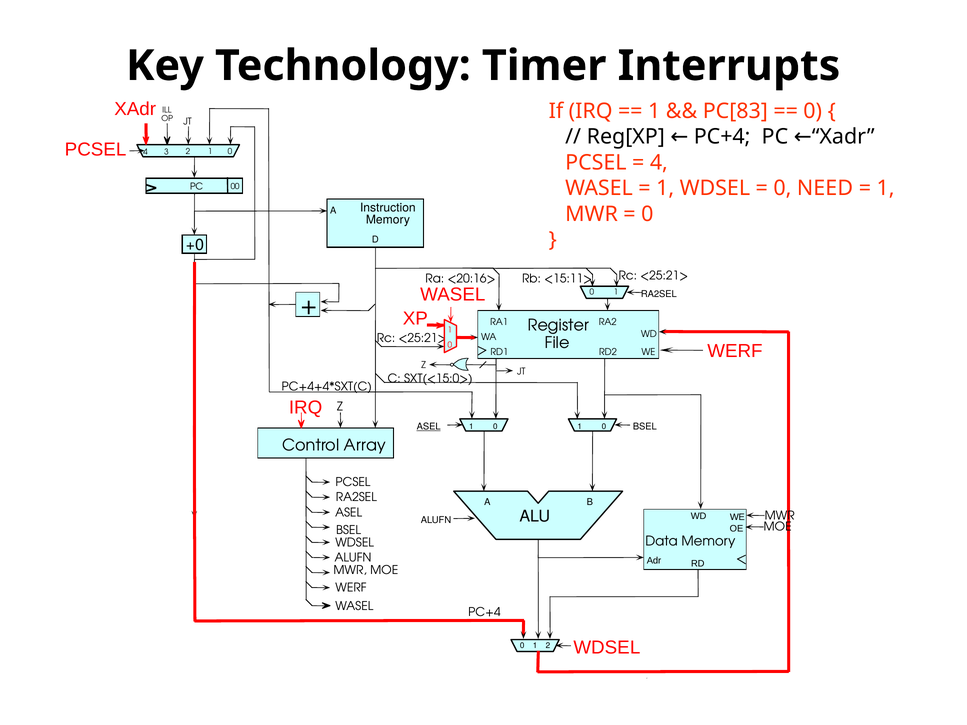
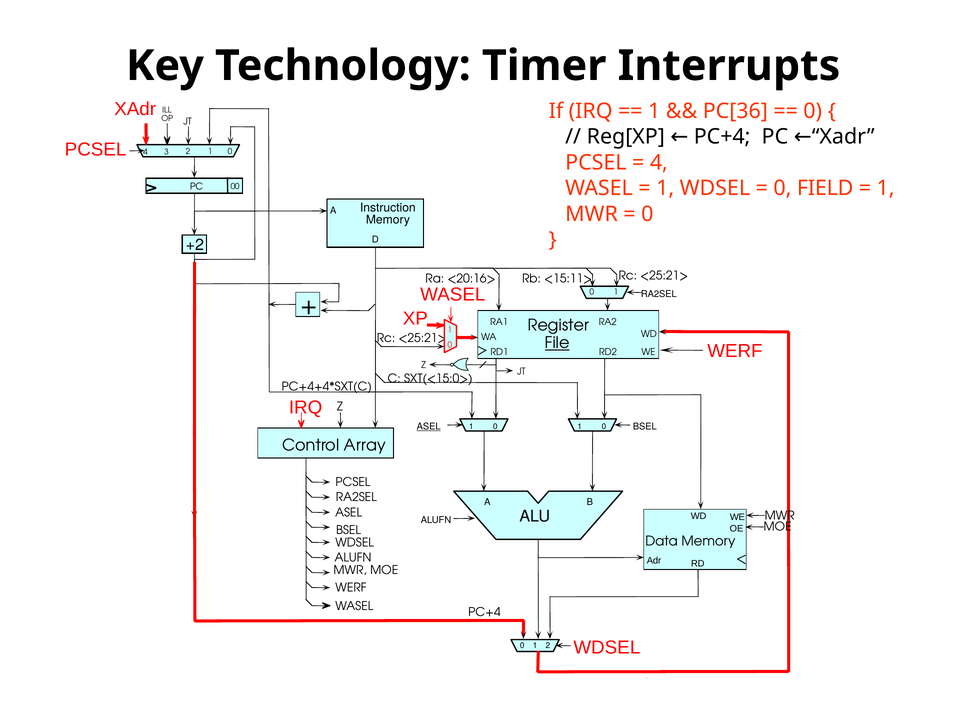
PC[83: PC[83 -> PC[36 (735, 111)
NEED: NEED -> FIELD (825, 188)
+0: +0 -> +2 (195, 245)
File underline: none -> present (557, 343)
